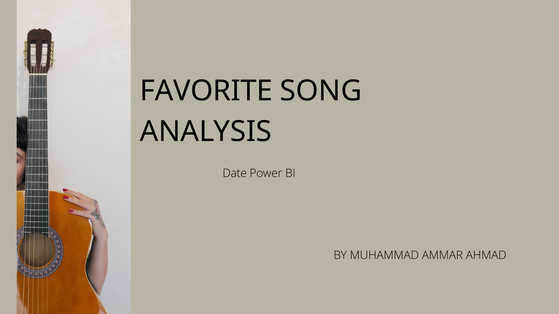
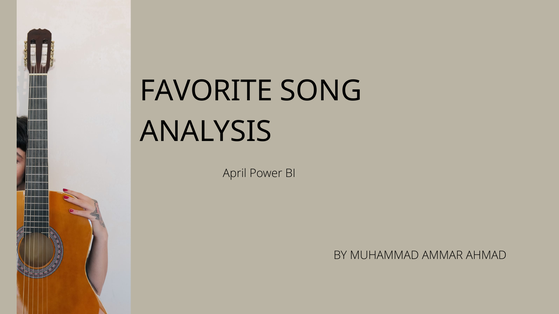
Date: Date -> April (235, 174)
